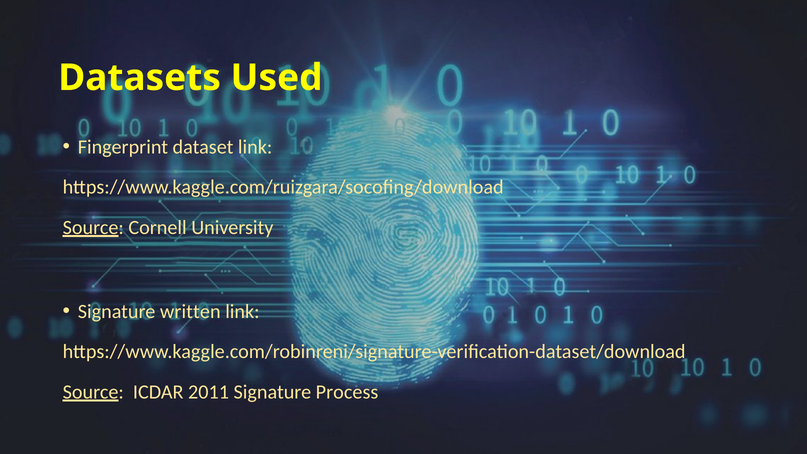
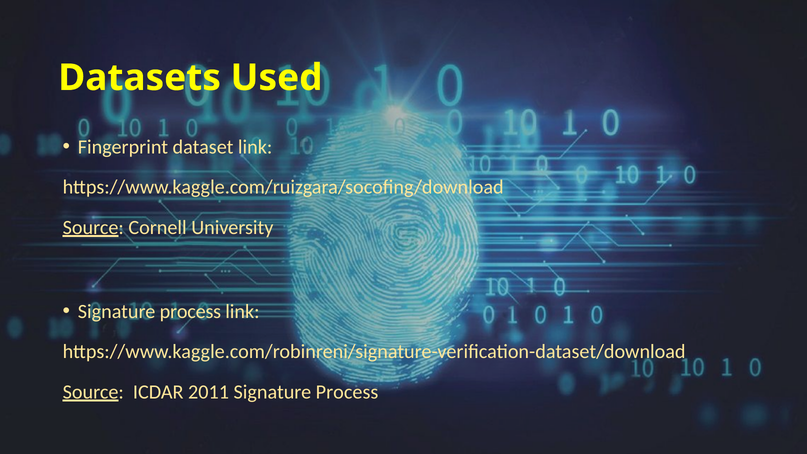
written: written -> process (190, 311)
